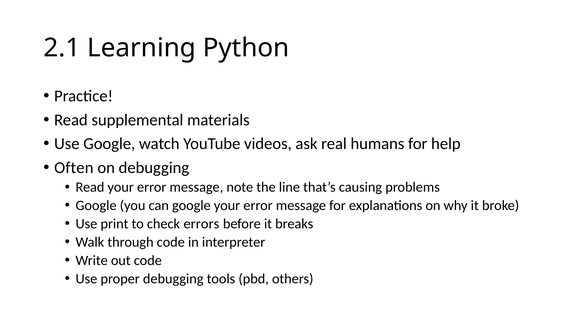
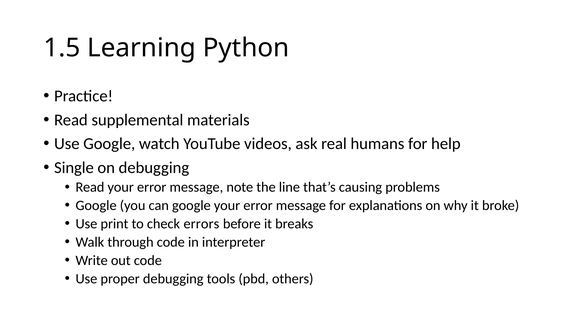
2.1: 2.1 -> 1.5 (62, 48)
Often: Often -> Single (74, 168)
